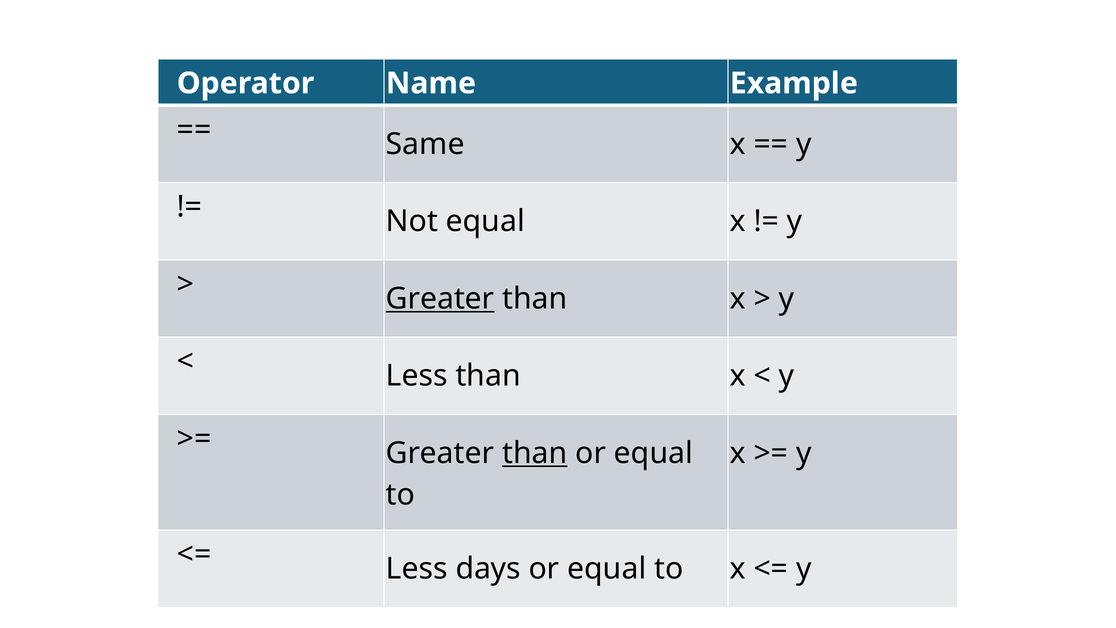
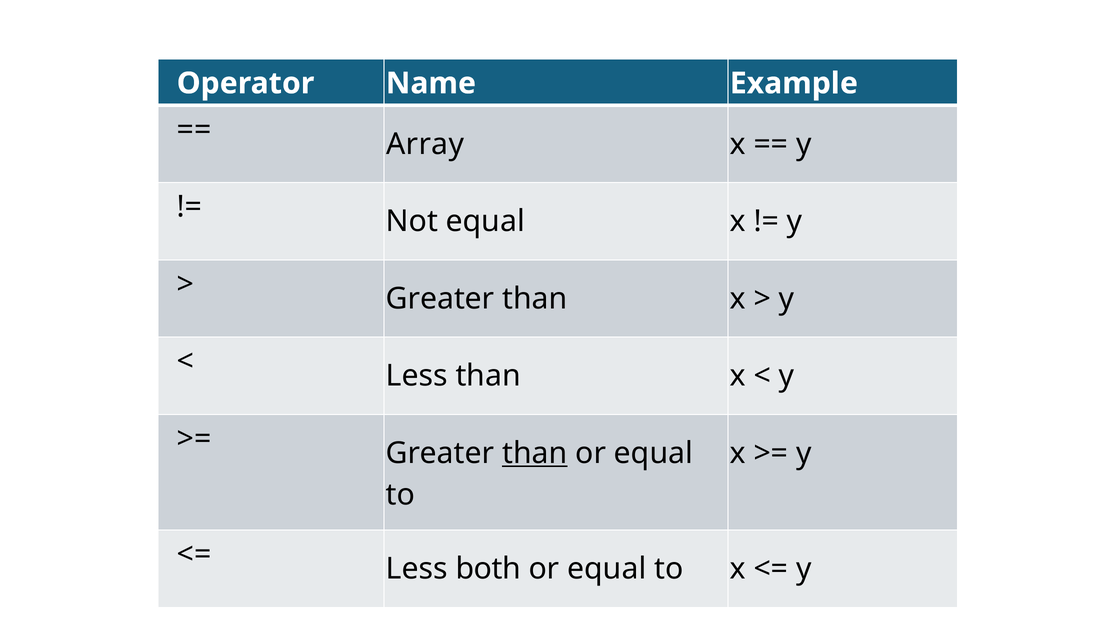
Same: Same -> Array (425, 144)
Greater underline: present -> none (440, 299)
days: days -> both (488, 569)
